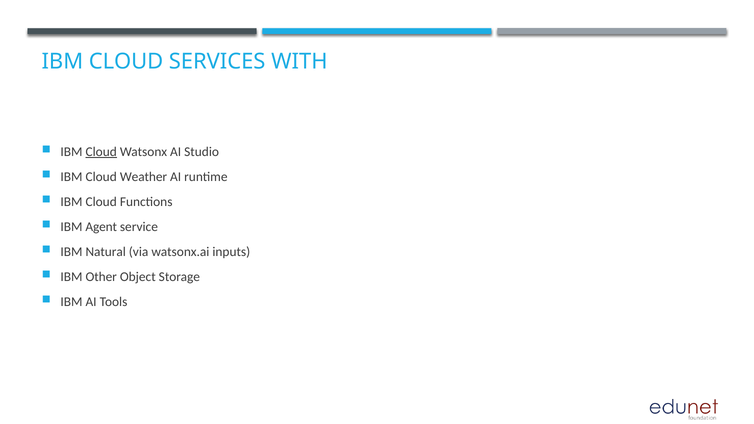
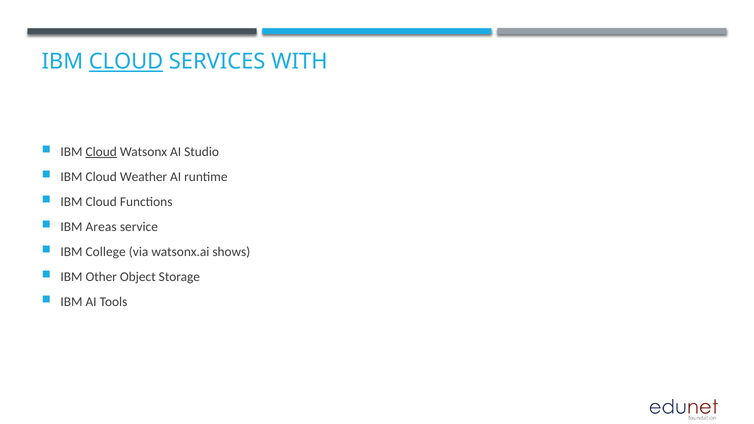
CLOUD underline: none -> present (126, 62)
Agent: Agent -> Areas (101, 227)
Natural: Natural -> College (106, 252)
inputs: inputs -> shows (231, 252)
